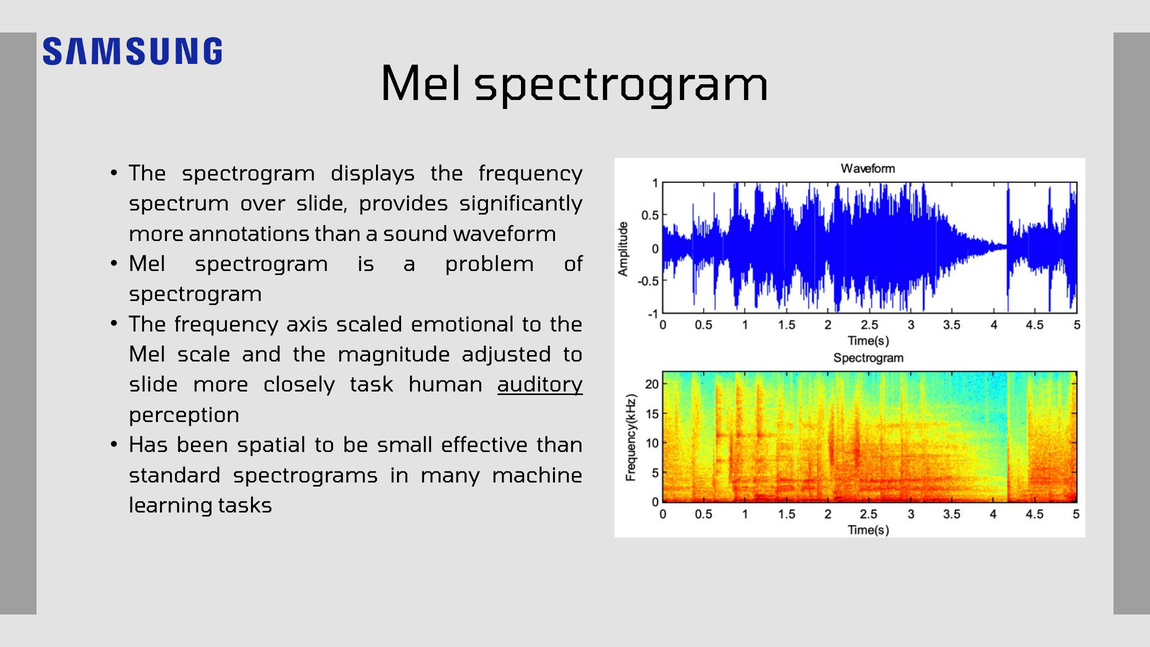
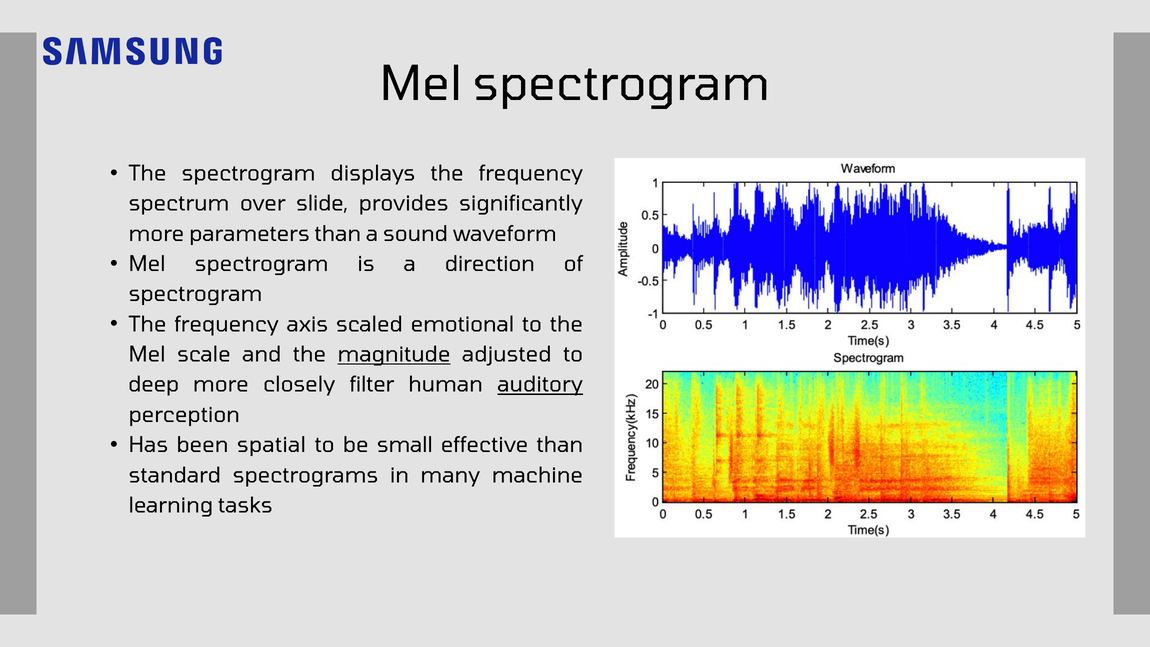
annotations: annotations -> parameters (249, 234)
problem: problem -> direction (490, 264)
magnitude underline: none -> present (394, 355)
slide: slide -> deep (154, 385)
task: task -> filter (372, 385)
